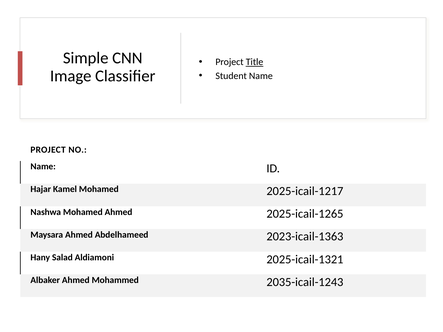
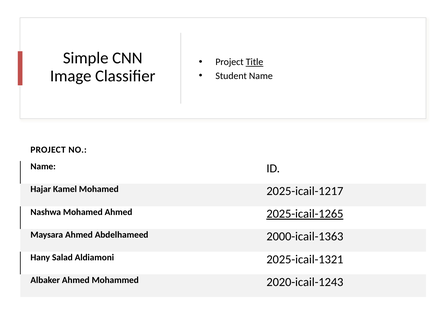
2025-icail-1265 underline: none -> present (305, 214)
2023-icail-1363: 2023-icail-1363 -> 2000-icail-1363 (305, 237)
2035-icail-1243: 2035-icail-1243 -> 2020-icail-1243 (305, 282)
